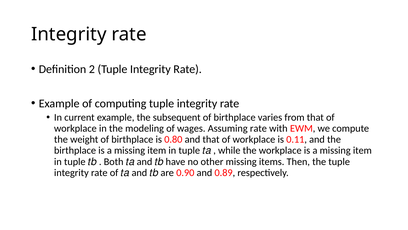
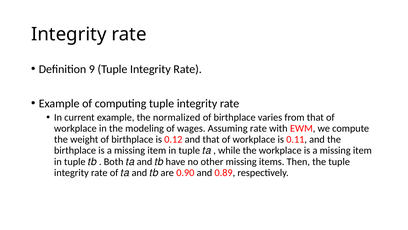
2: 2 -> 9 (92, 69)
subsequent: subsequent -> normalized (177, 117)
0.80: 0.80 -> 0.12 (173, 139)
